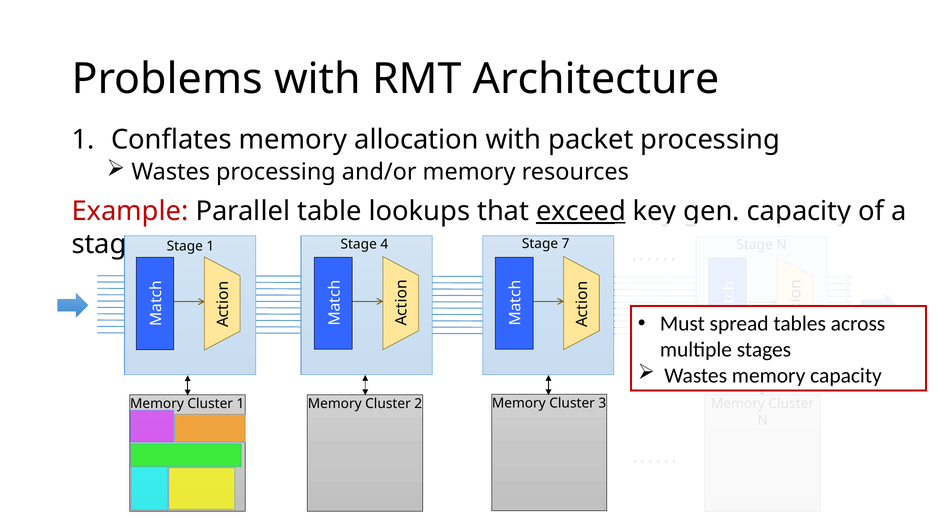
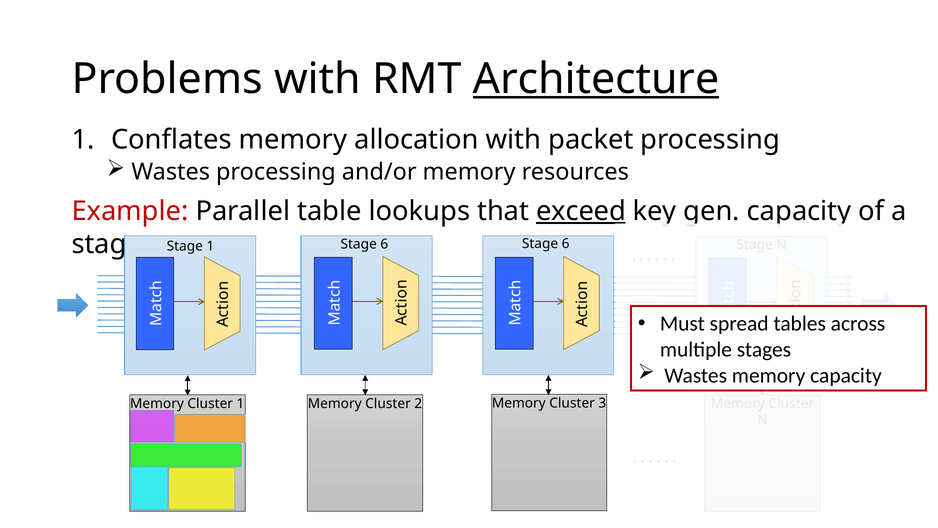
Architecture underline: none -> present (596, 79)
1 Stage 4: 4 -> 6 (384, 244)
7: 7 -> 6 (566, 244)
